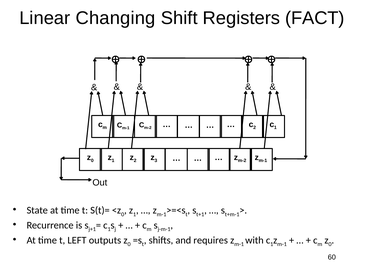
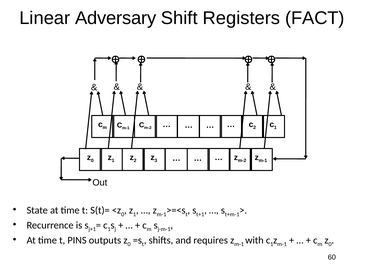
Changing: Changing -> Adversary (116, 18)
LEFT: LEFT -> PINS (77, 240)
